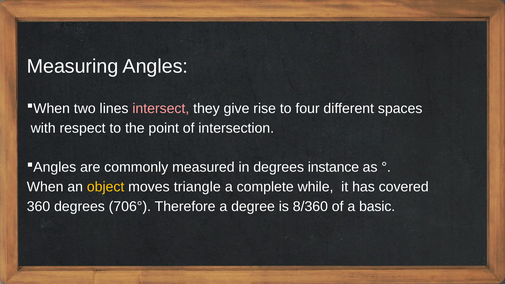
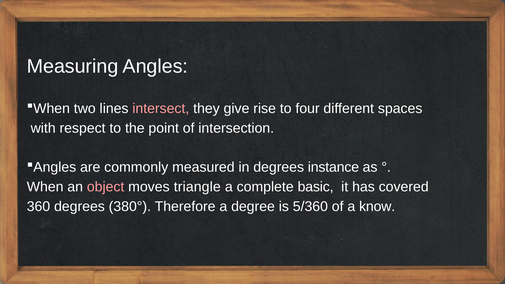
object colour: yellow -> pink (106, 187)
while: while -> basic (316, 187)
706°: 706° -> 380° (130, 207)
8/360: 8/360 -> 5/360 (310, 207)
basic: basic -> know (377, 207)
